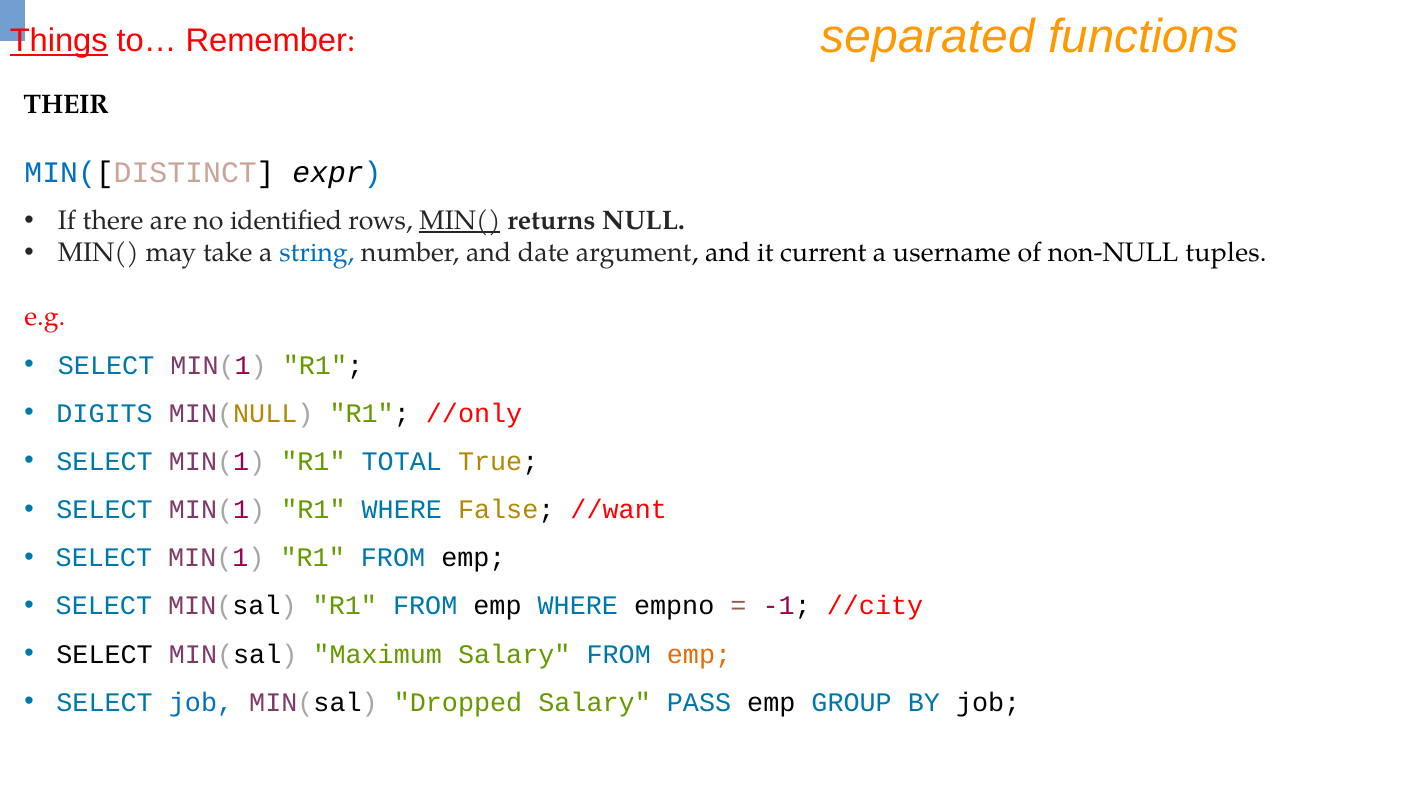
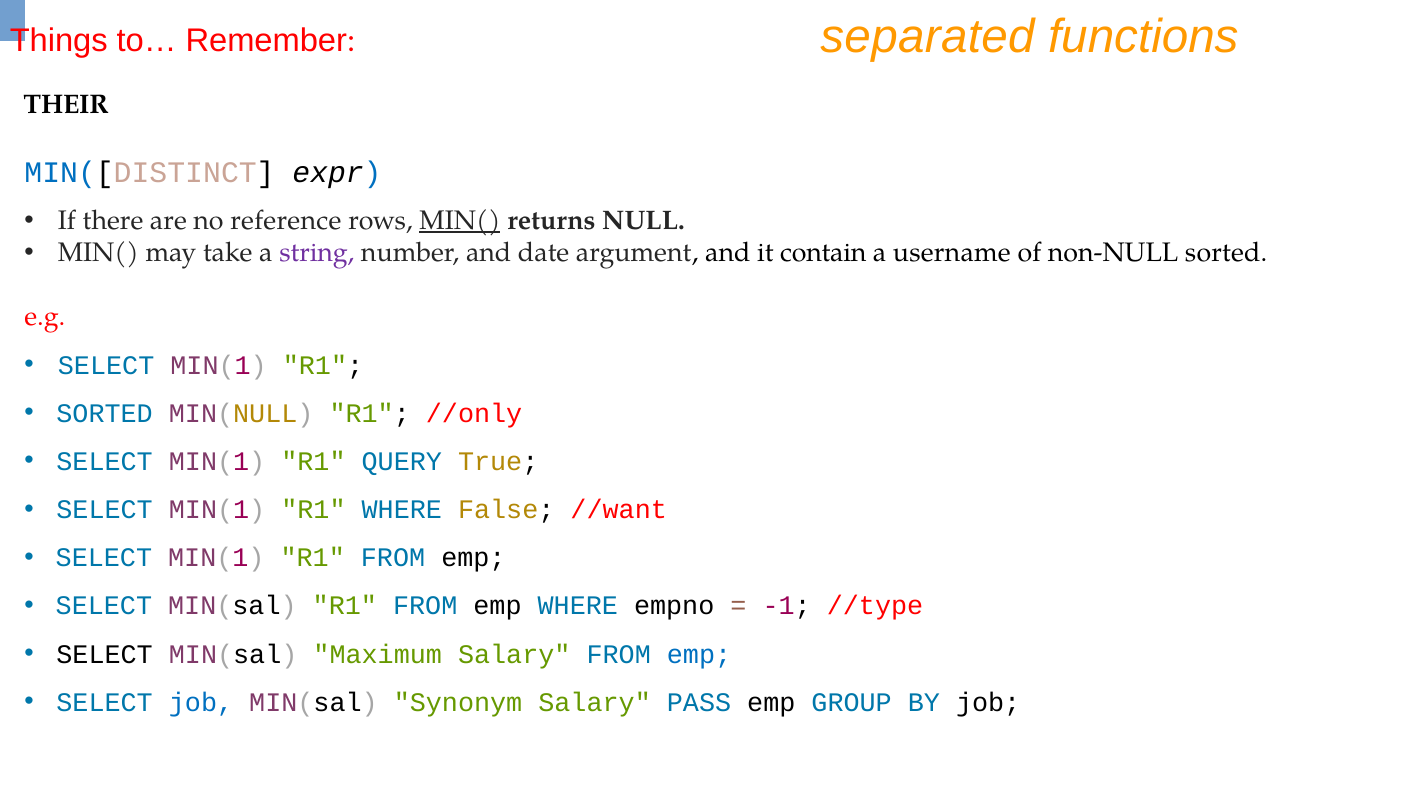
Things underline: present -> none (59, 41)
identified: identified -> reference (286, 221)
string colour: blue -> purple (317, 253)
current: current -> contain (823, 253)
non-NULL tuples: tuples -> sorted (1226, 253)
DIGITS: DIGITS -> SORTED (105, 414)
TOTAL: TOTAL -> QUERY (402, 462)
//city: //city -> //type (875, 606)
emp colour: orange -> blue (699, 655)
Dropped: Dropped -> Synonym (458, 703)
